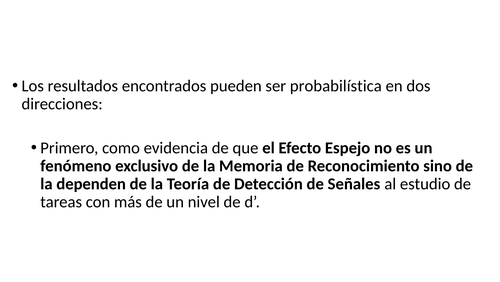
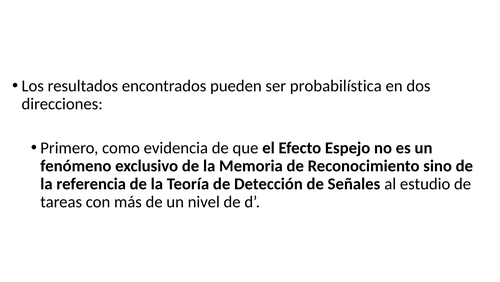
dependen: dependen -> referencia (91, 184)
